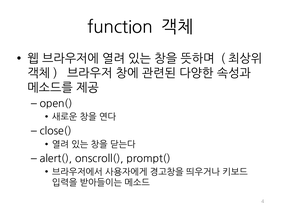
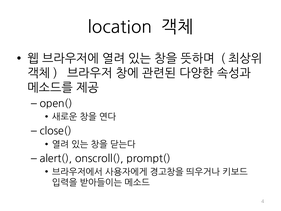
function: function -> location (120, 27)
